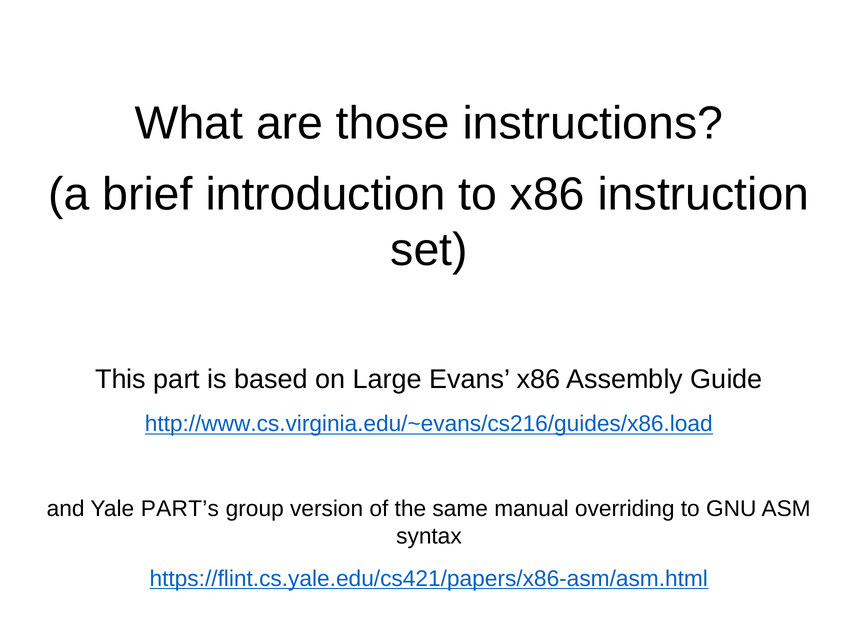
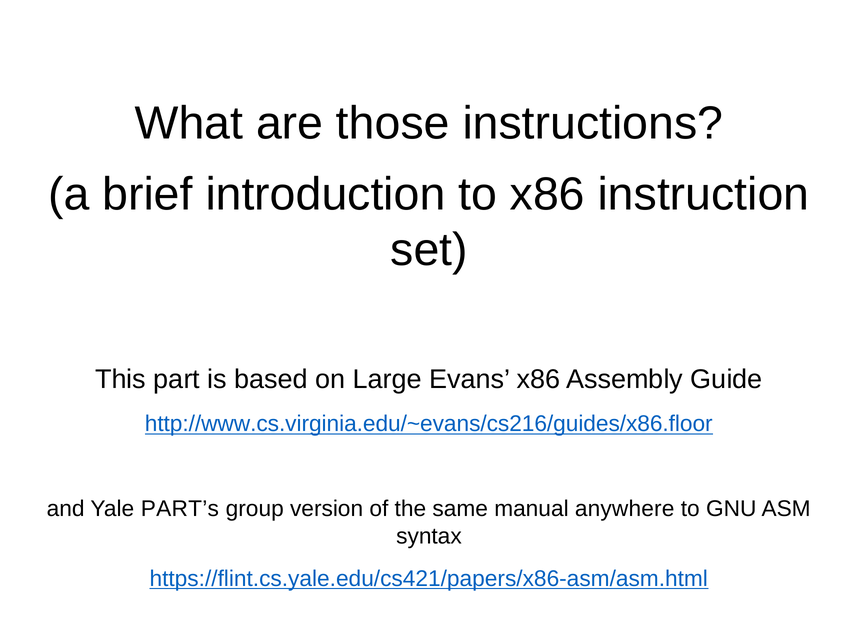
http://www.cs.virginia.edu/~evans/cs216/guides/x86.load: http://www.cs.virginia.edu/~evans/cs216/guides/x86.load -> http://www.cs.virginia.edu/~evans/cs216/guides/x86.floor (429, 424)
overriding: overriding -> anywhere (625, 509)
